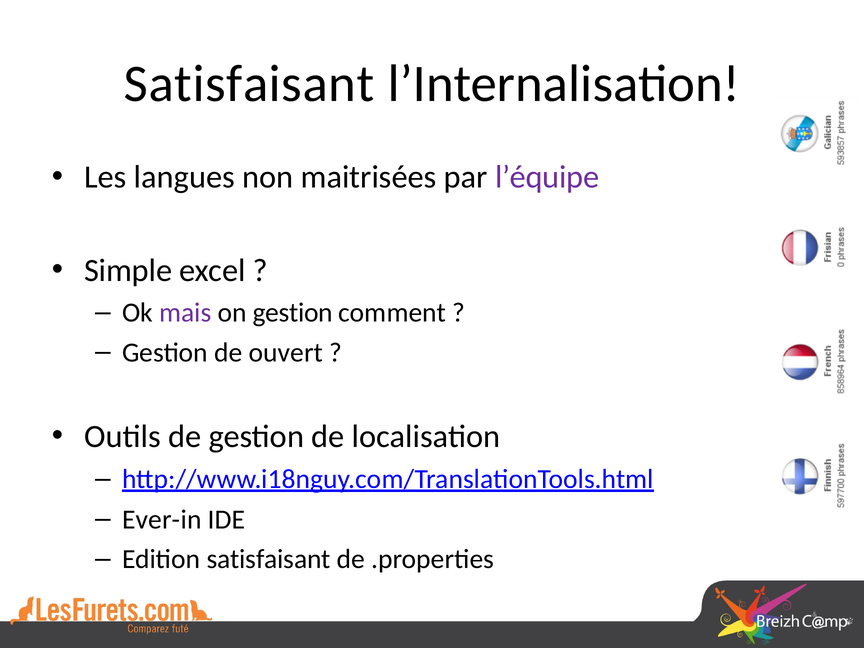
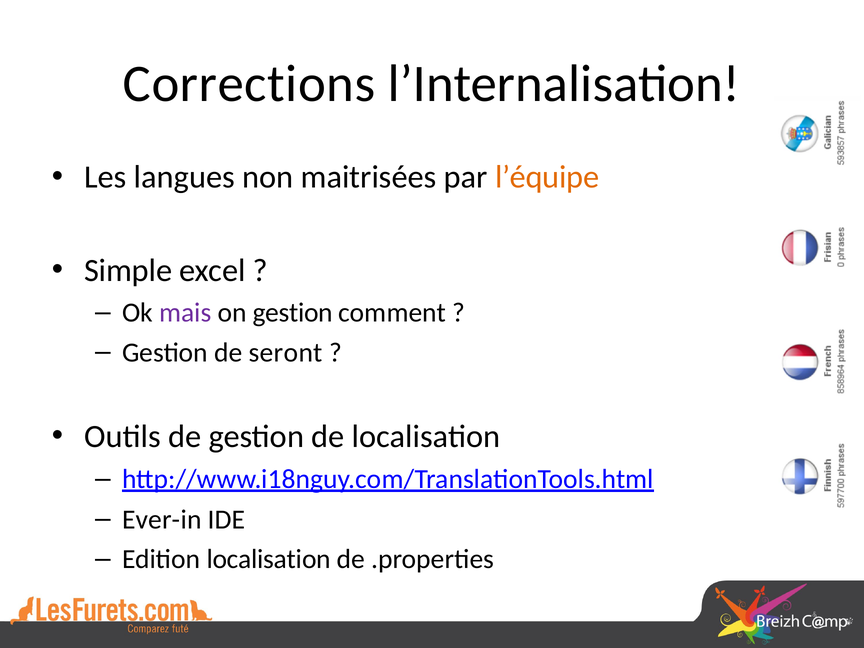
Satisfaisant: Satisfaisant -> Corrections (249, 84)
l’équipe colour: purple -> orange (547, 177)
ouvert: ouvert -> seront (286, 353)
Edition satisfaisant: satisfaisant -> localisation (269, 559)
